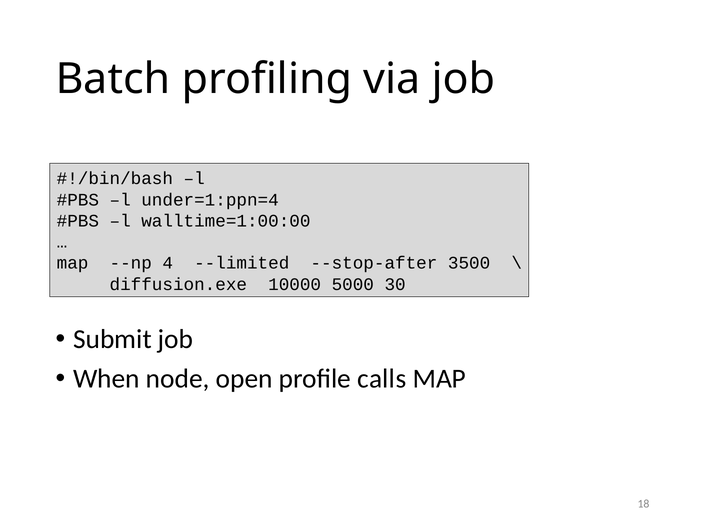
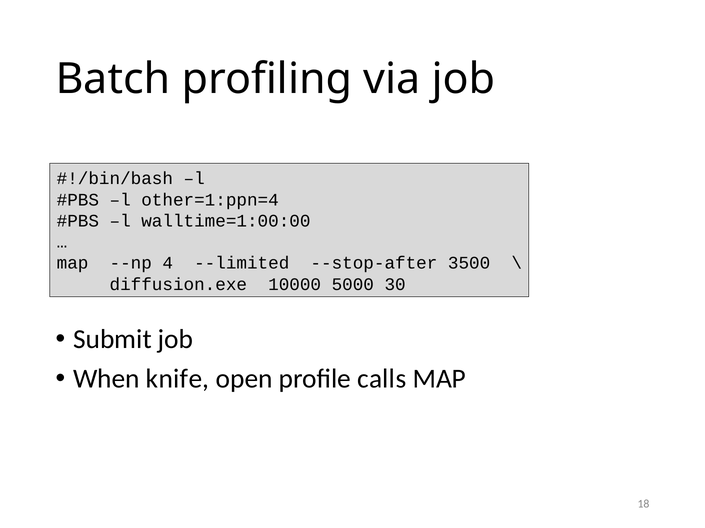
under=1:ppn=4: under=1:ppn=4 -> other=1:ppn=4 (210, 200)
node: node -> knife (178, 379)
